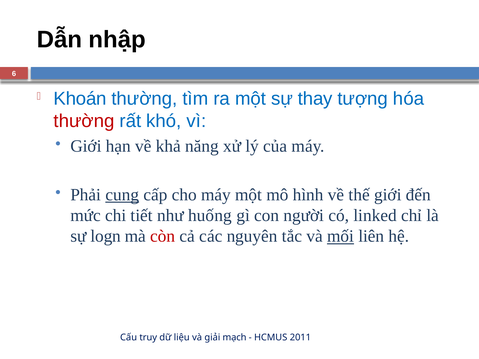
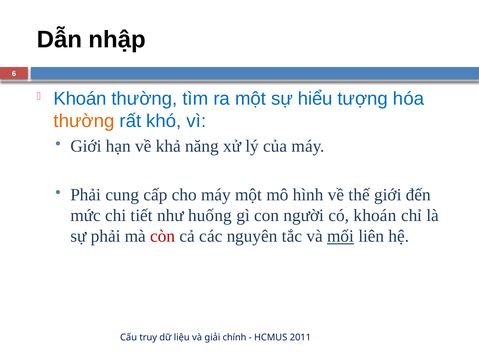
thay: thay -> hiểu (315, 99)
thường colour: red -> orange (84, 121)
cung underline: present -> none (122, 195)
có linked: linked -> khoán (375, 216)
sự logn: logn -> phải (106, 236)
mạch: mạch -> chính (235, 338)
